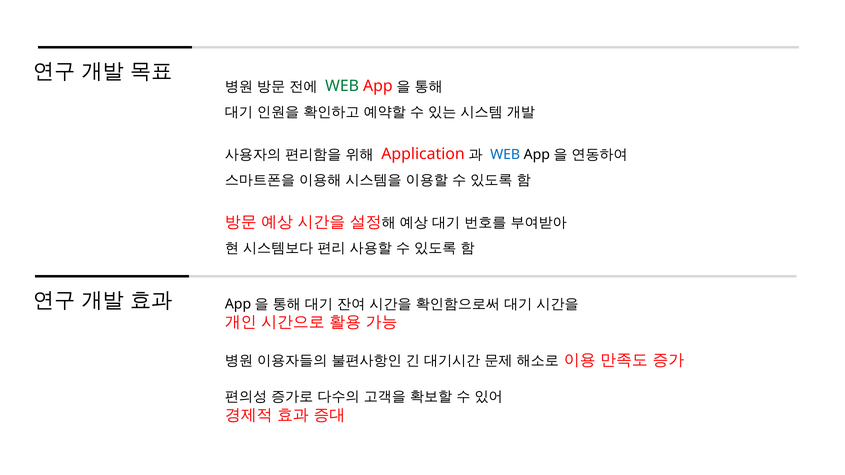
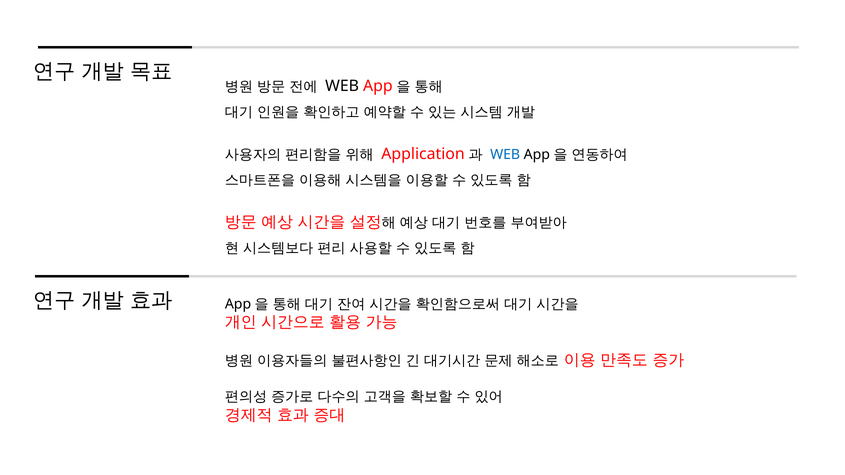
WEB colour: green -> black (342, 86)
